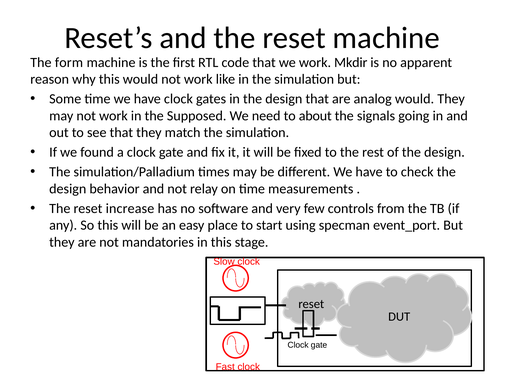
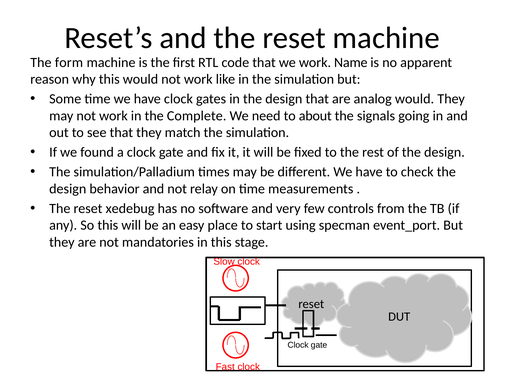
Mkdir: Mkdir -> Name (351, 62)
Supposed: Supposed -> Complete (197, 116)
increase: increase -> xedebug (130, 208)
